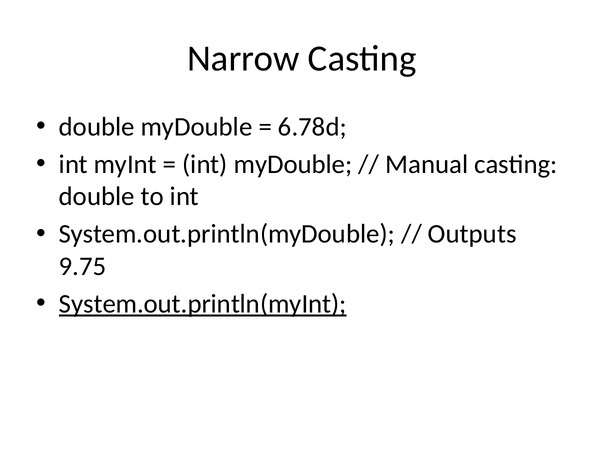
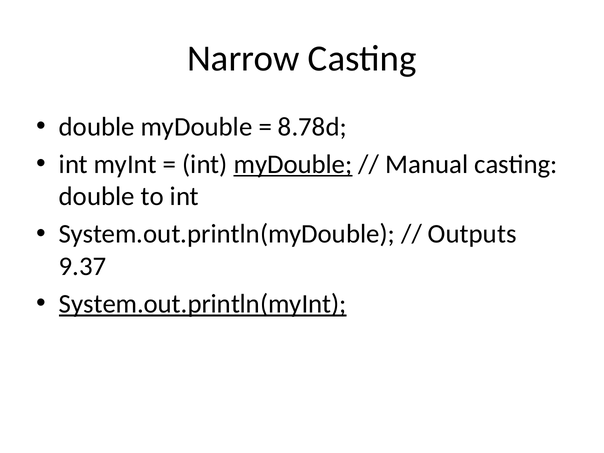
6.78d: 6.78d -> 8.78d (312, 127)
myDouble underline: none -> present (293, 164)
9.75: 9.75 -> 9.37 (83, 266)
